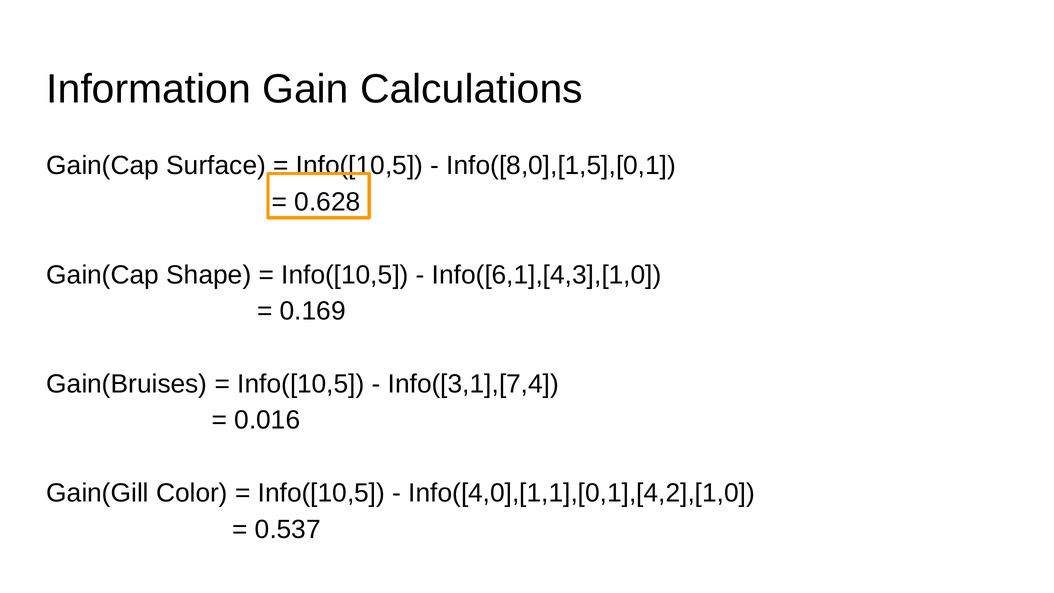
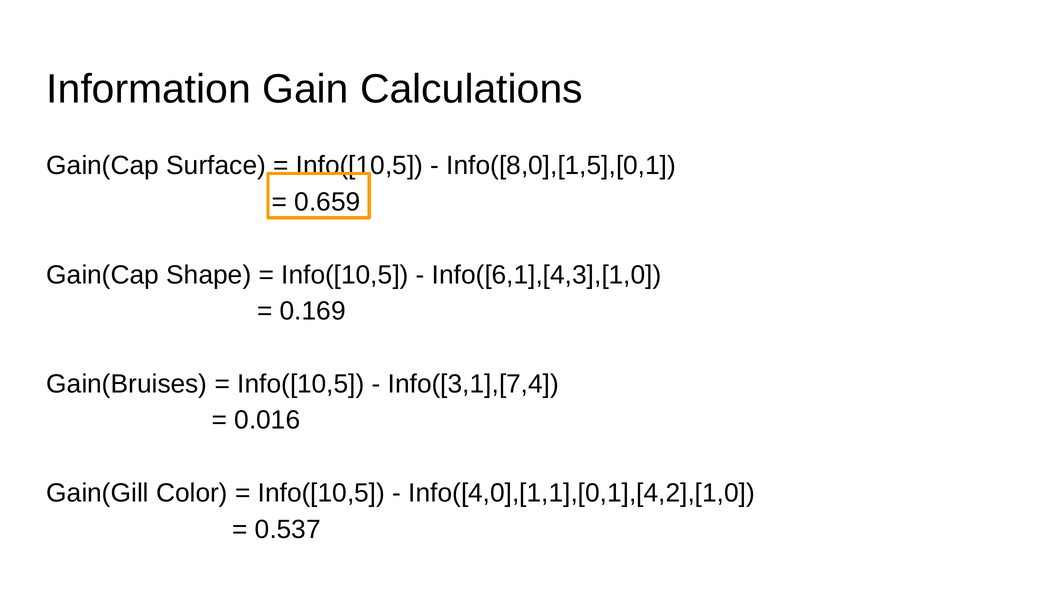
0.628: 0.628 -> 0.659 (327, 202)
